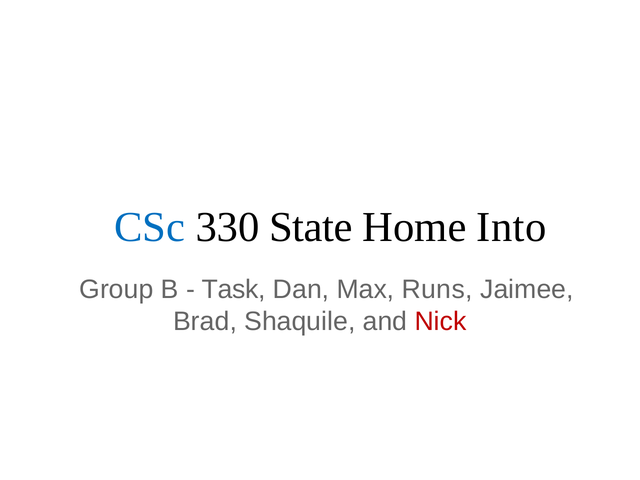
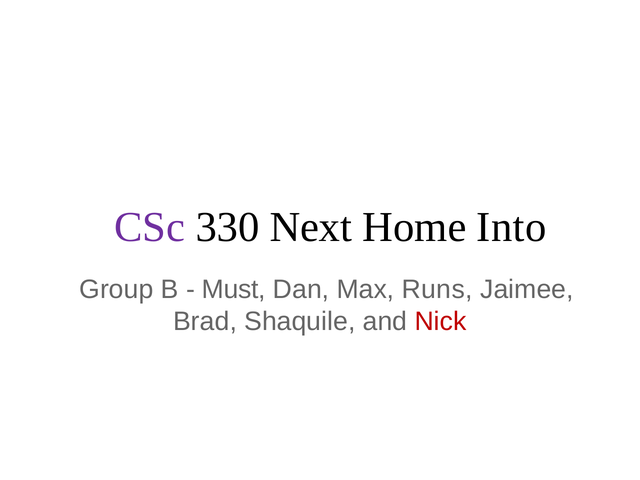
CSc colour: blue -> purple (150, 227)
State: State -> Next (311, 227)
Task: Task -> Must (234, 289)
